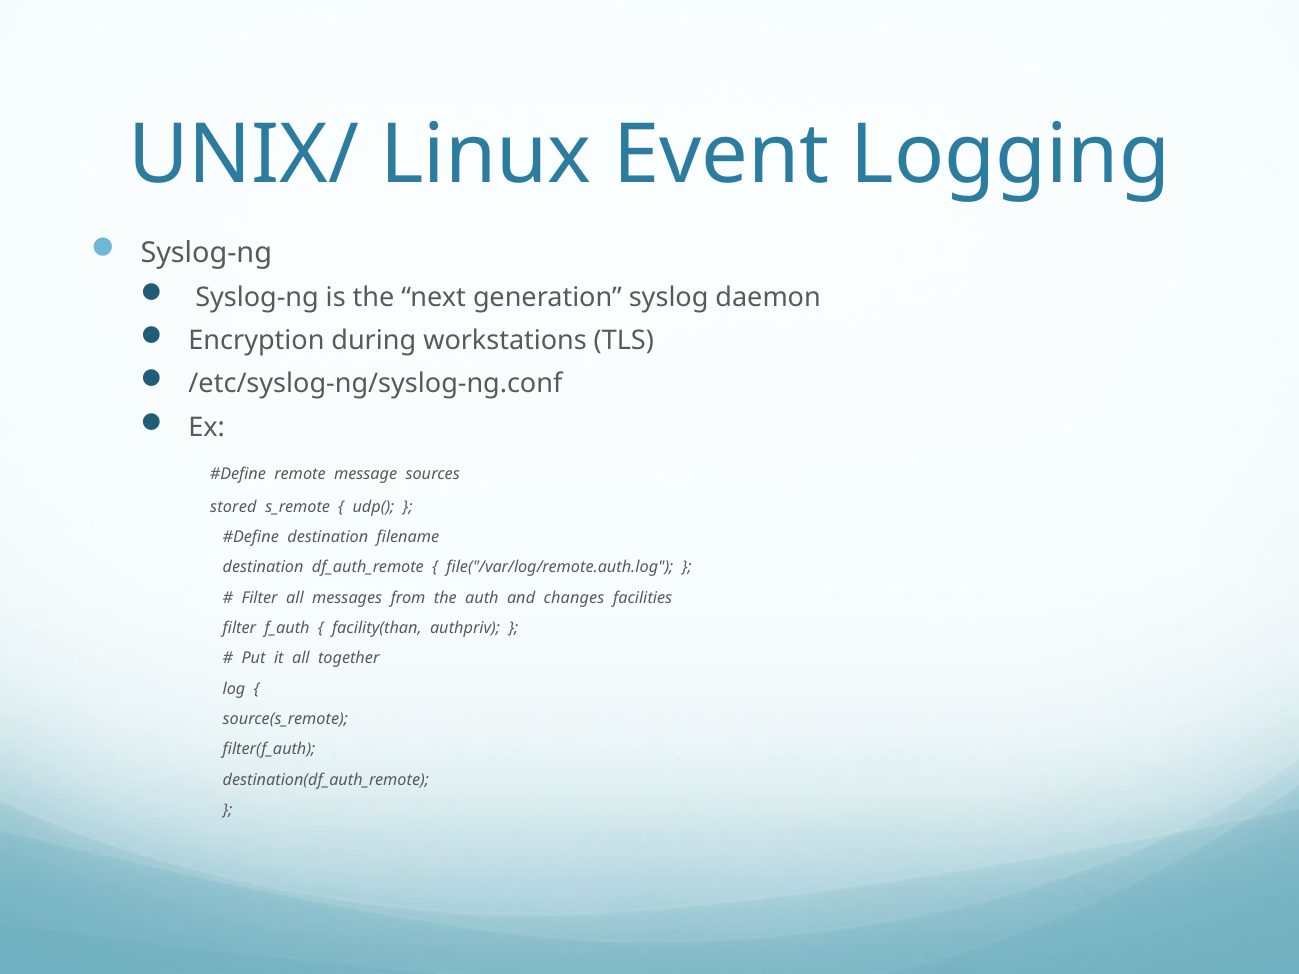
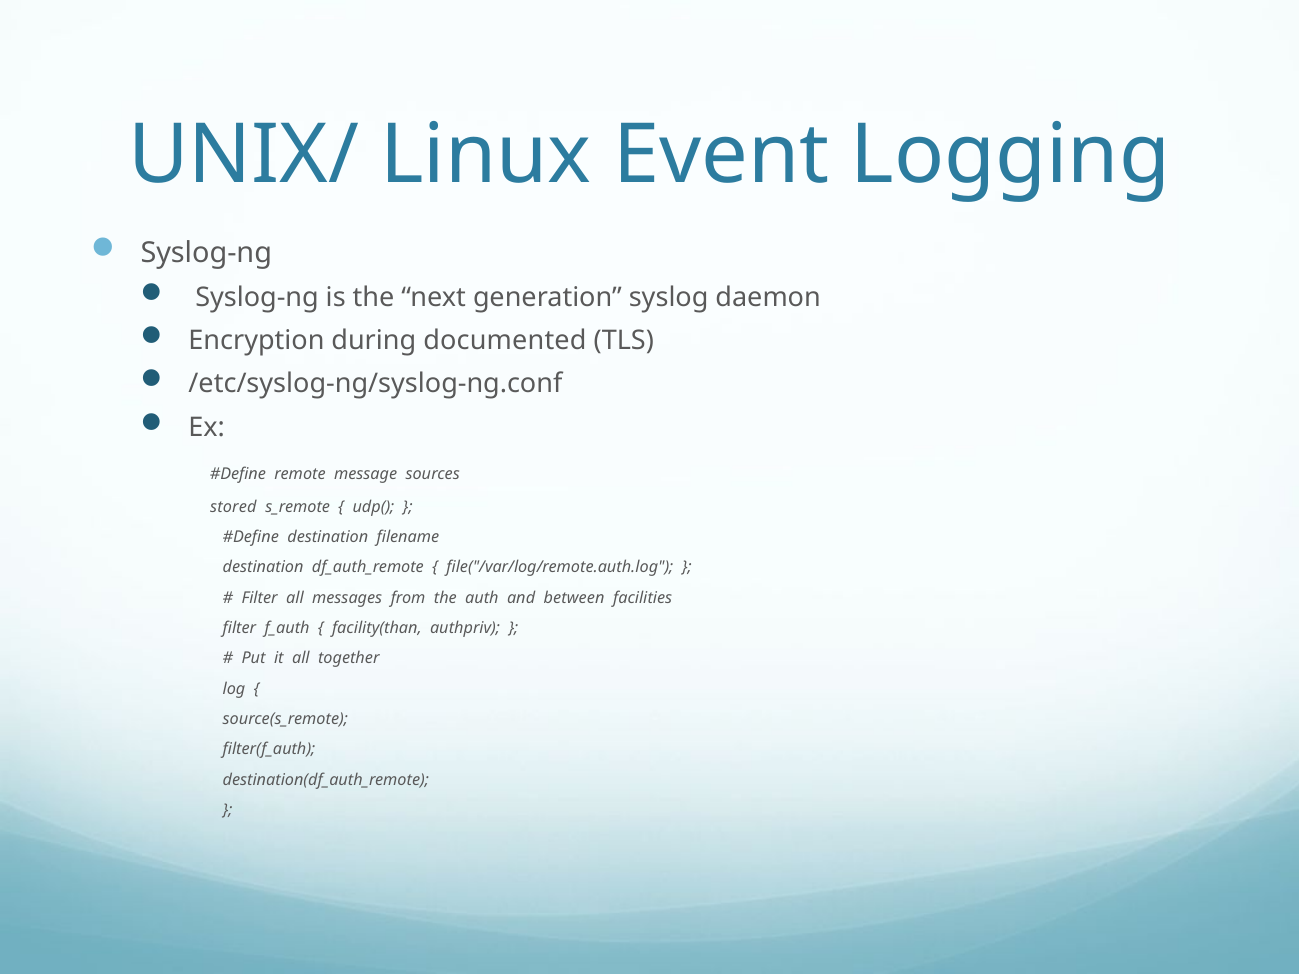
workstations: workstations -> documented (505, 341)
changes: changes -> between (574, 598)
